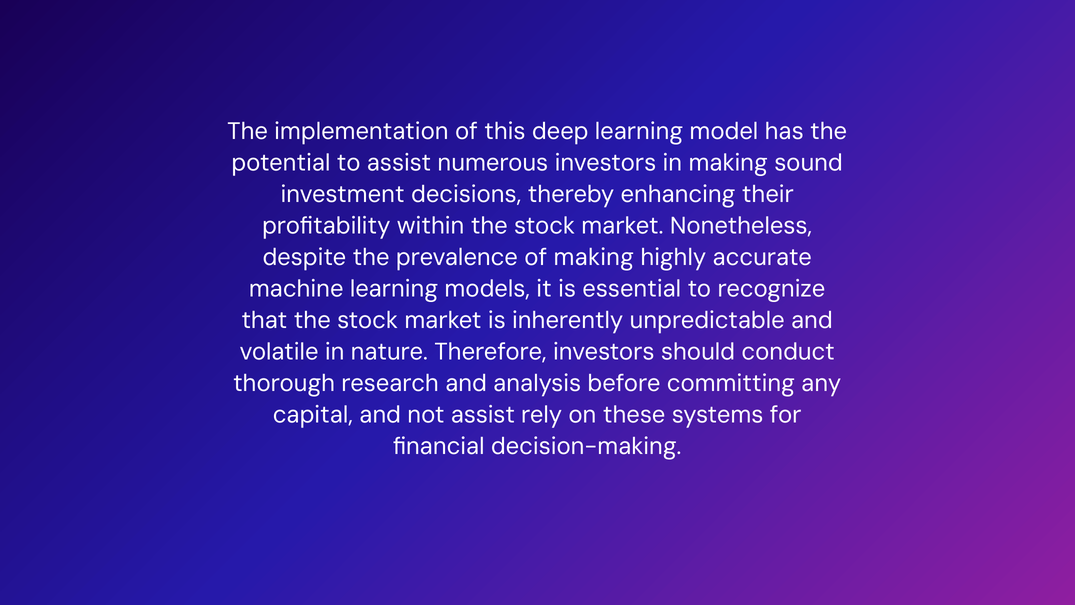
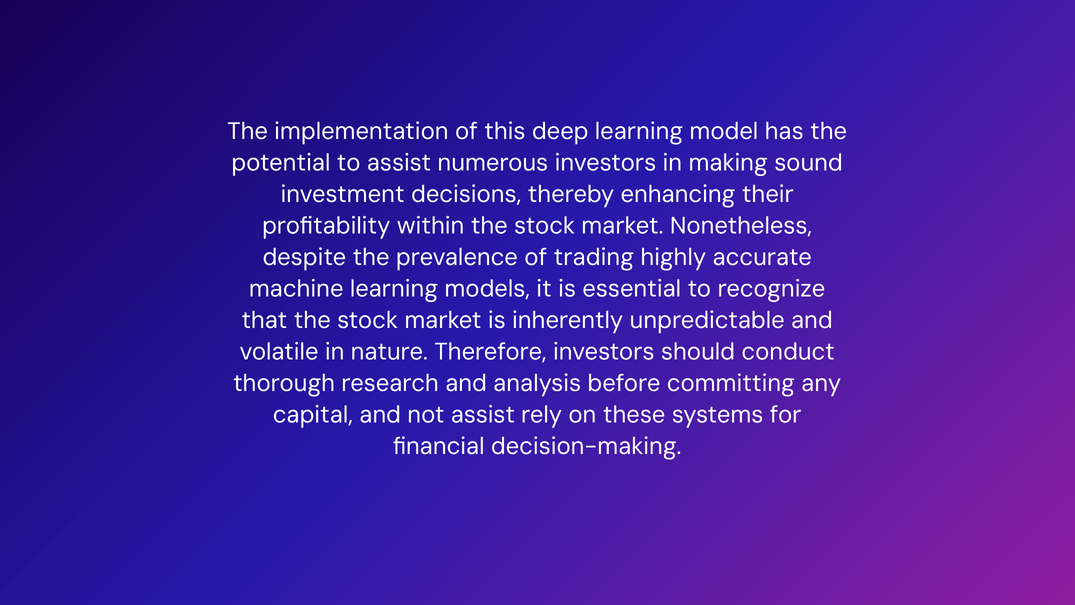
of making: making -> trading (594, 257)
